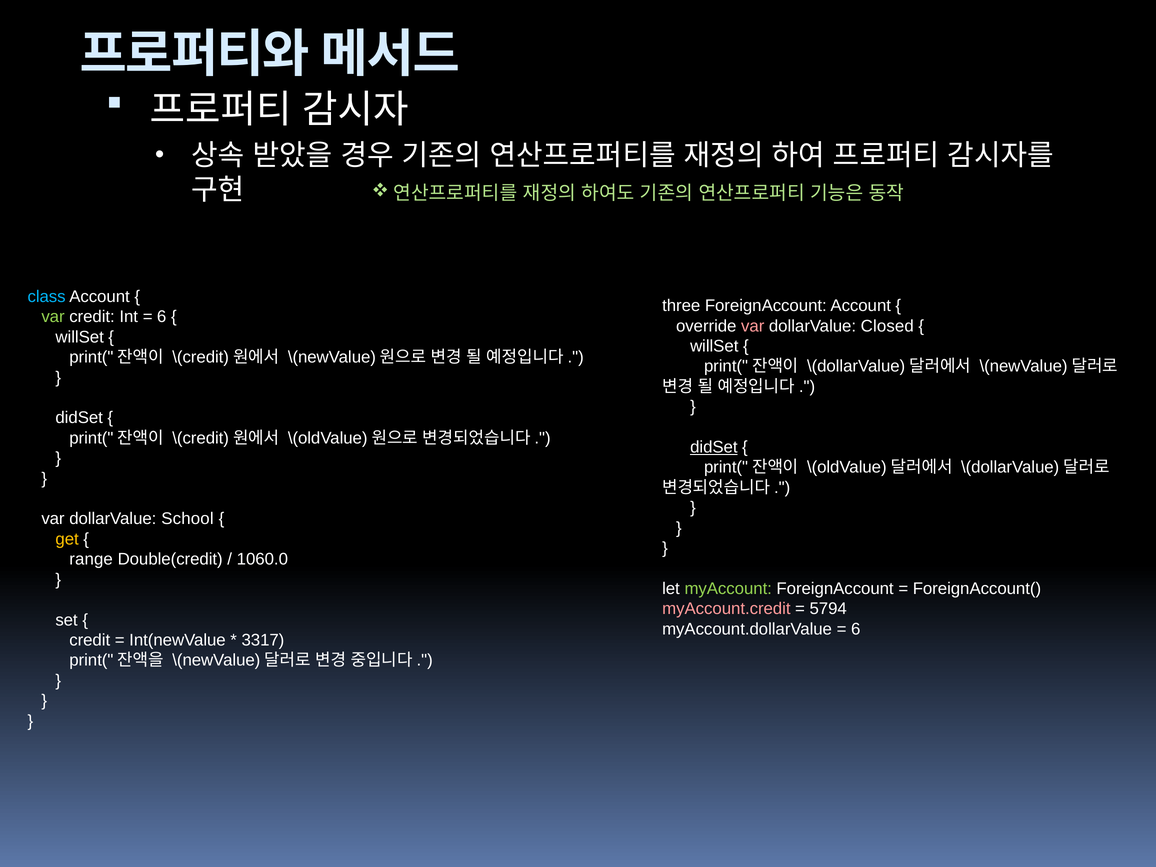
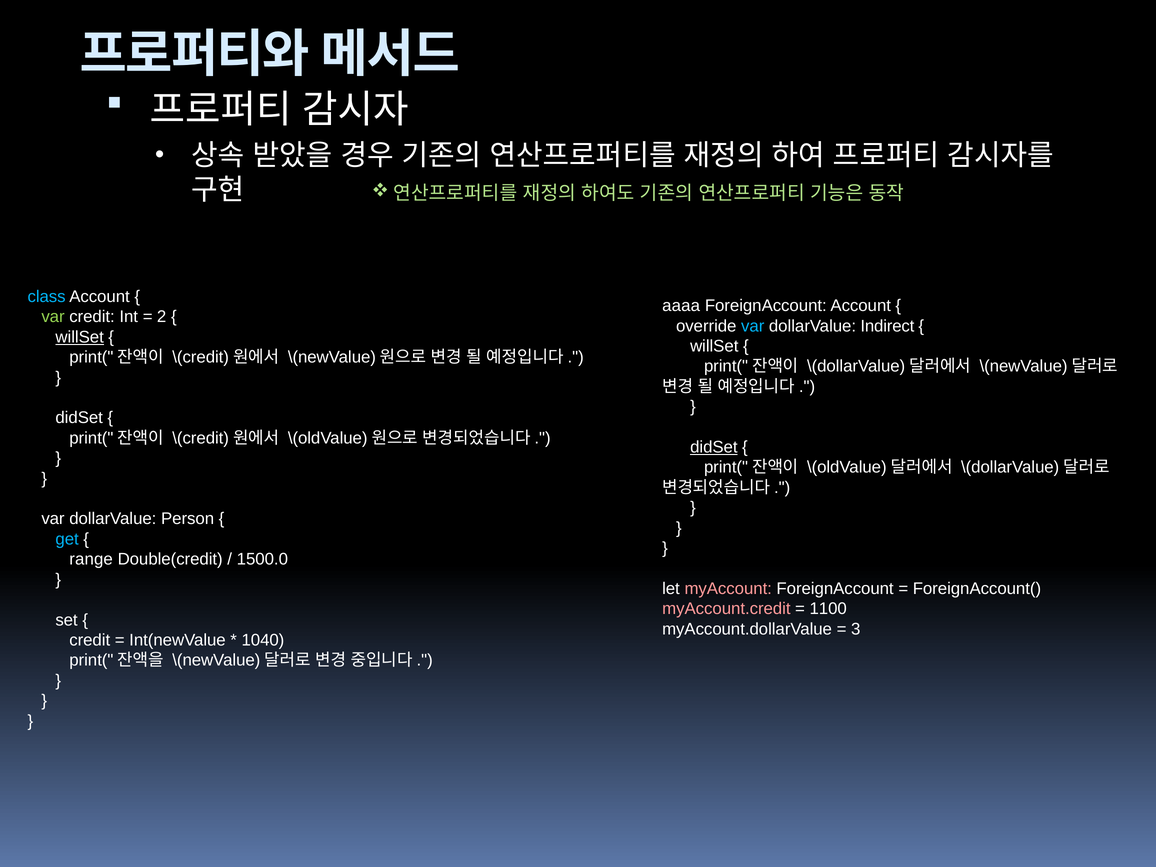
three: three -> aaaa (681, 306)
6: 6 -> 2 (162, 317)
var colour: pink -> light blue (753, 326)
Closed: Closed -> Indirect (887, 326)
willSet underline: none -> present (80, 337)
School: School -> Person (188, 519)
get colour: yellow -> light blue (67, 539)
1060.0: 1060.0 -> 1500.0 (262, 559)
myAccount colour: light green -> pink (728, 589)
5794: 5794 -> 1100 (828, 609)
6: 6 -> 3 (856, 629)
3317: 3317 -> 1040 (263, 640)
